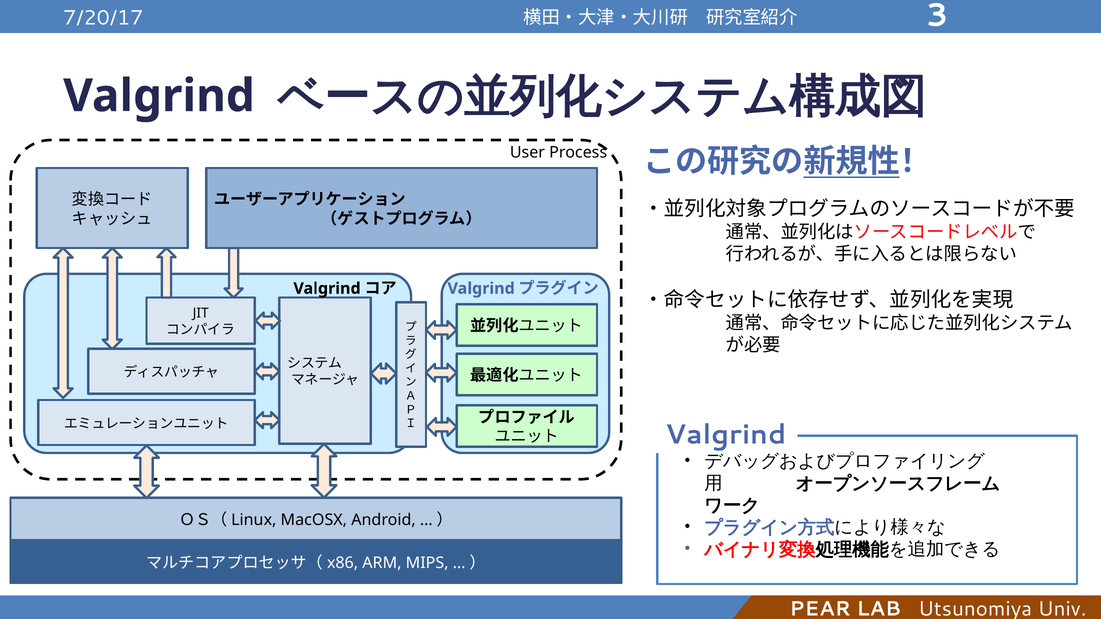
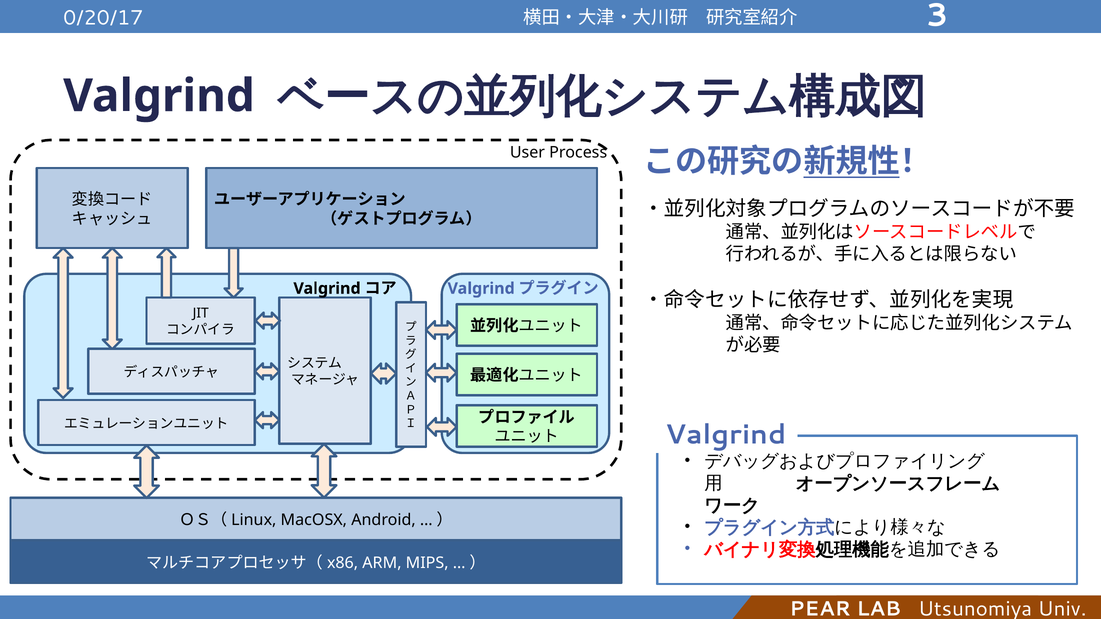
7/20/17: 7/20/17 -> 0/20/17 (103, 18)
